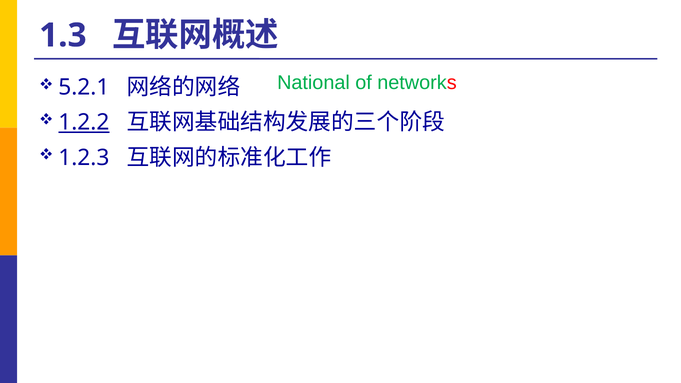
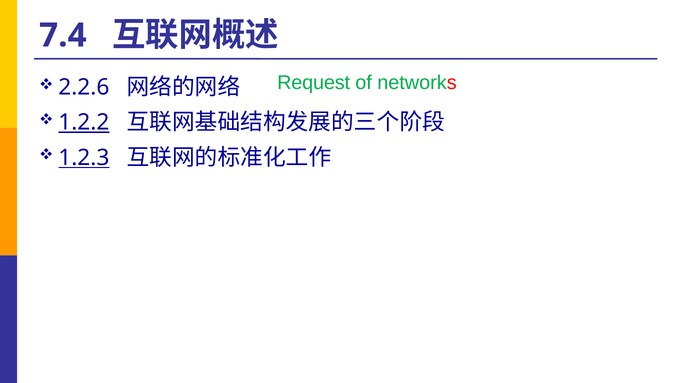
1.3: 1.3 -> 7.4 (63, 35)
National: National -> Request (314, 83)
5.2.1: 5.2.1 -> 2.2.6 (84, 87)
1.2.3 underline: none -> present (84, 158)
